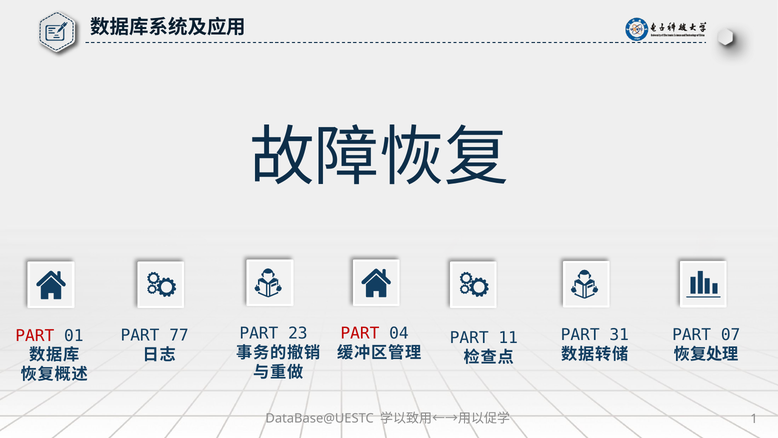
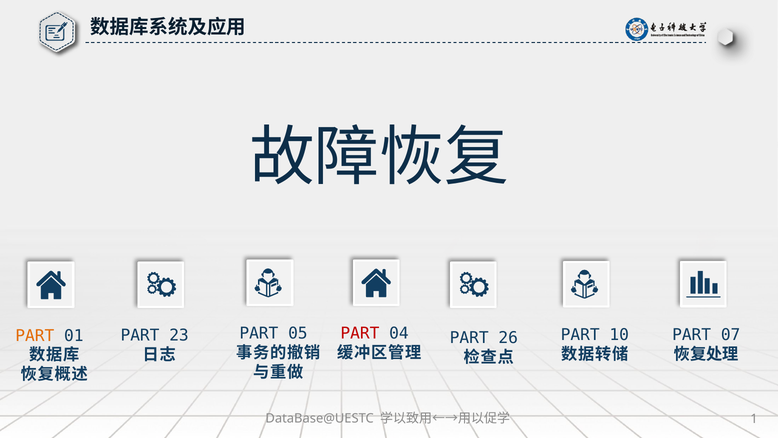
23: 23 -> 05 (298, 333)
31: 31 -> 10 (619, 335)
PART colour: red -> orange (35, 335)
77: 77 -> 23 (179, 335)
11: 11 -> 26 (508, 338)
